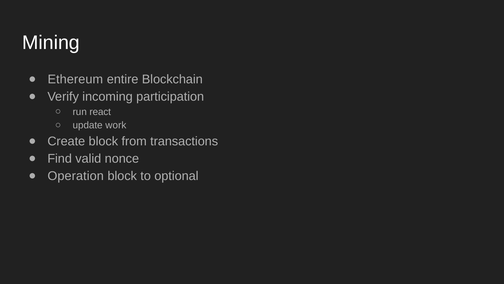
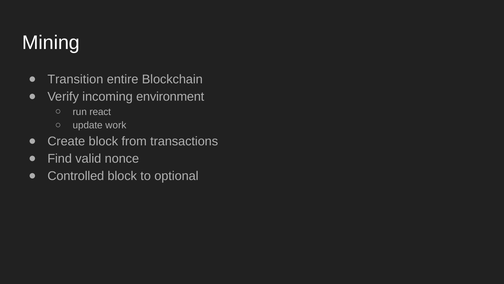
Ethereum: Ethereum -> Transition (75, 79)
participation: participation -> environment (170, 97)
Operation: Operation -> Controlled (76, 176)
